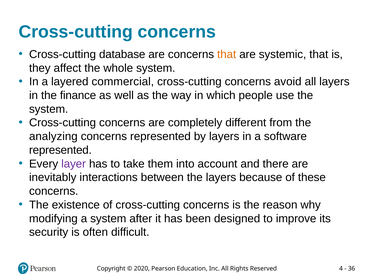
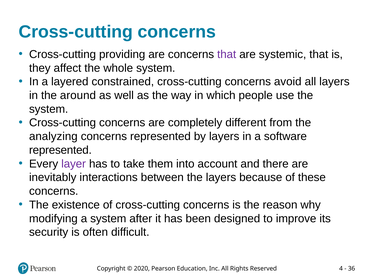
database: database -> providing (122, 54)
that colour: orange -> purple (227, 54)
commercial: commercial -> constrained (123, 82)
finance: finance -> around (78, 95)
